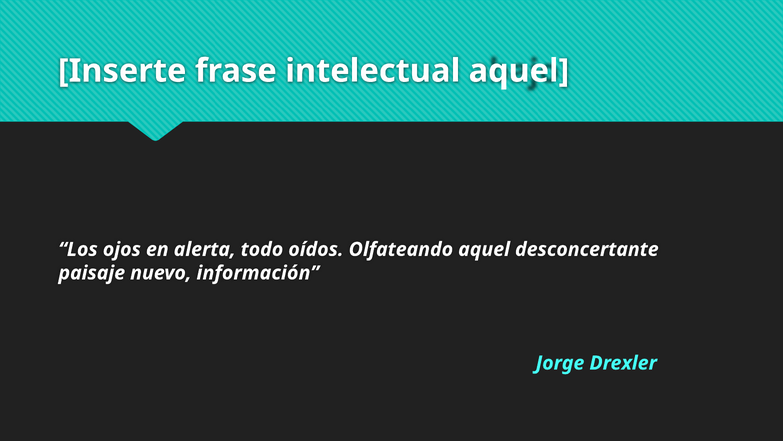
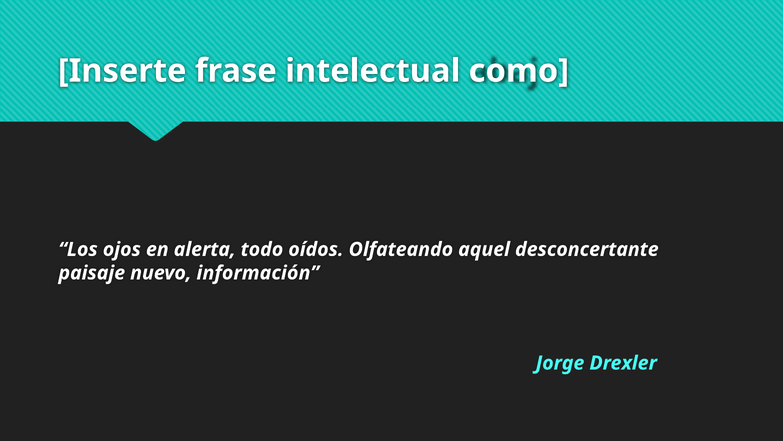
intelectual aquel: aquel -> como (519, 71)
